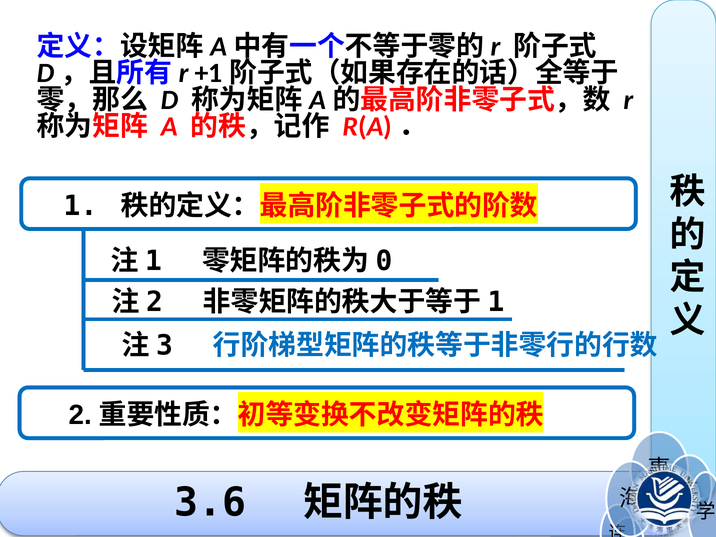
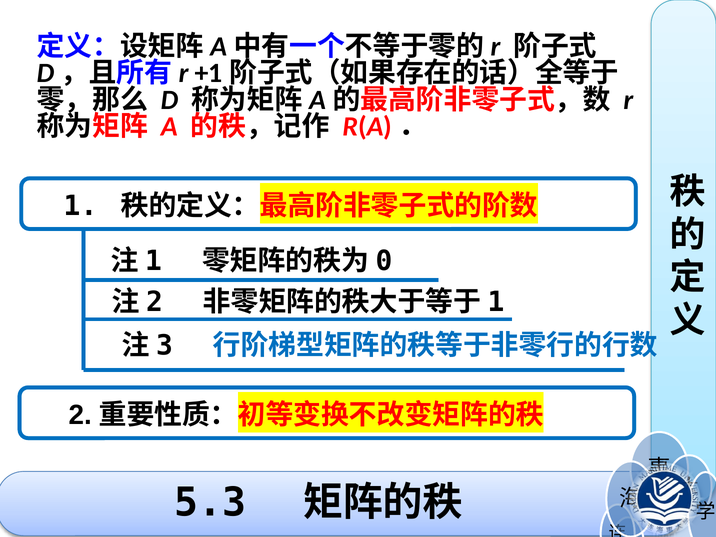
3.6: 3.6 -> 5.3 (210, 502)
